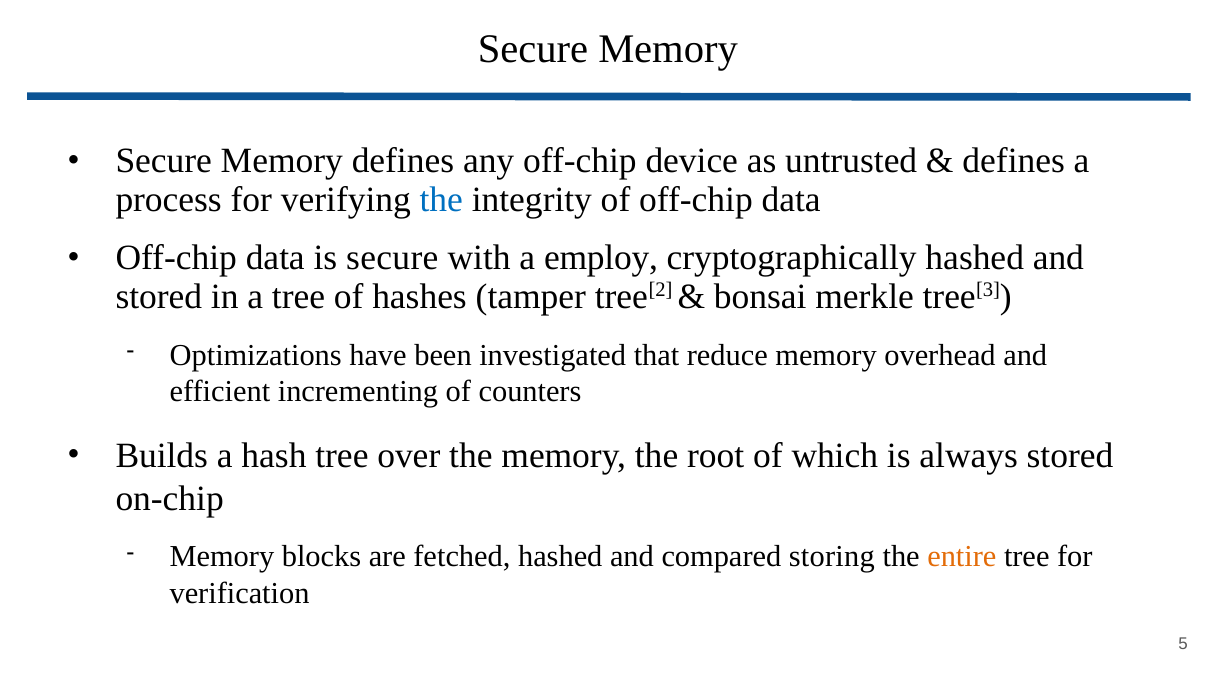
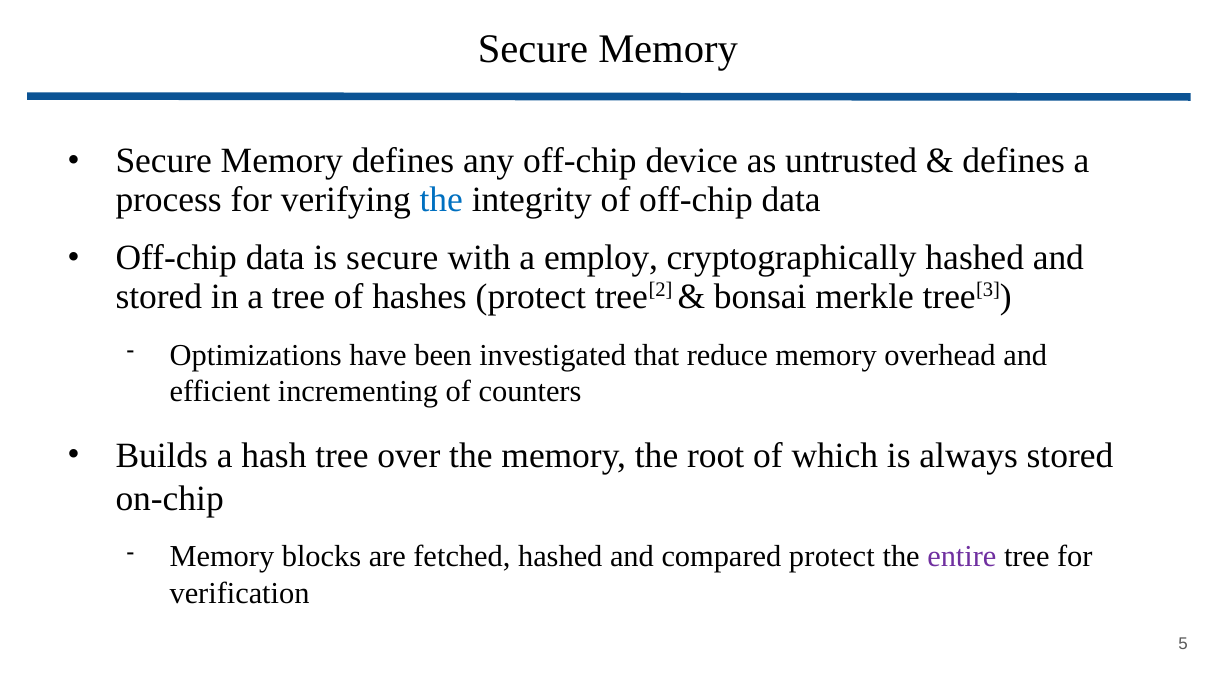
hashes tamper: tamper -> protect (531, 296)
compared storing: storing -> protect (832, 556)
entire colour: orange -> purple (962, 556)
